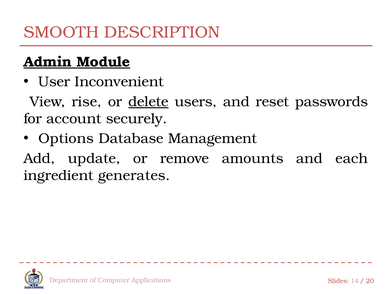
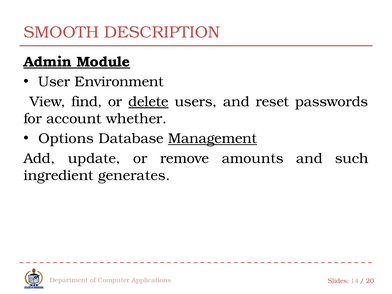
Inconvenient: Inconvenient -> Environment (119, 82)
rise: rise -> find (87, 102)
securely: securely -> whether (137, 119)
Management underline: none -> present (213, 139)
each: each -> such (352, 158)
